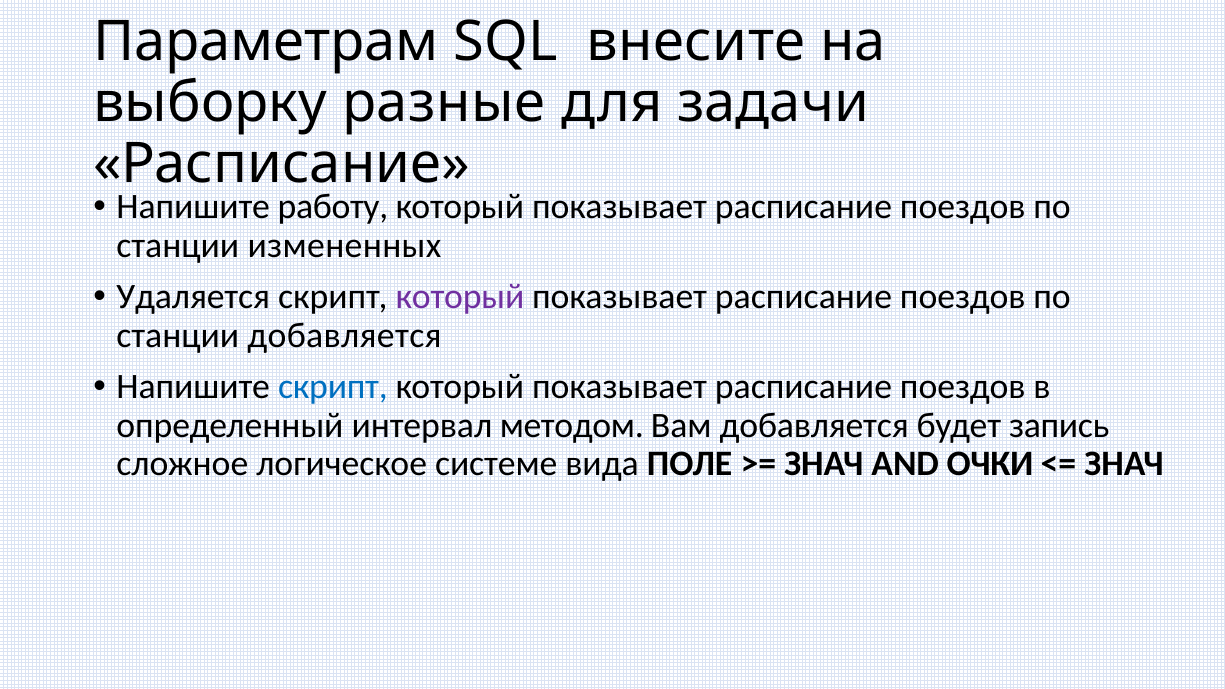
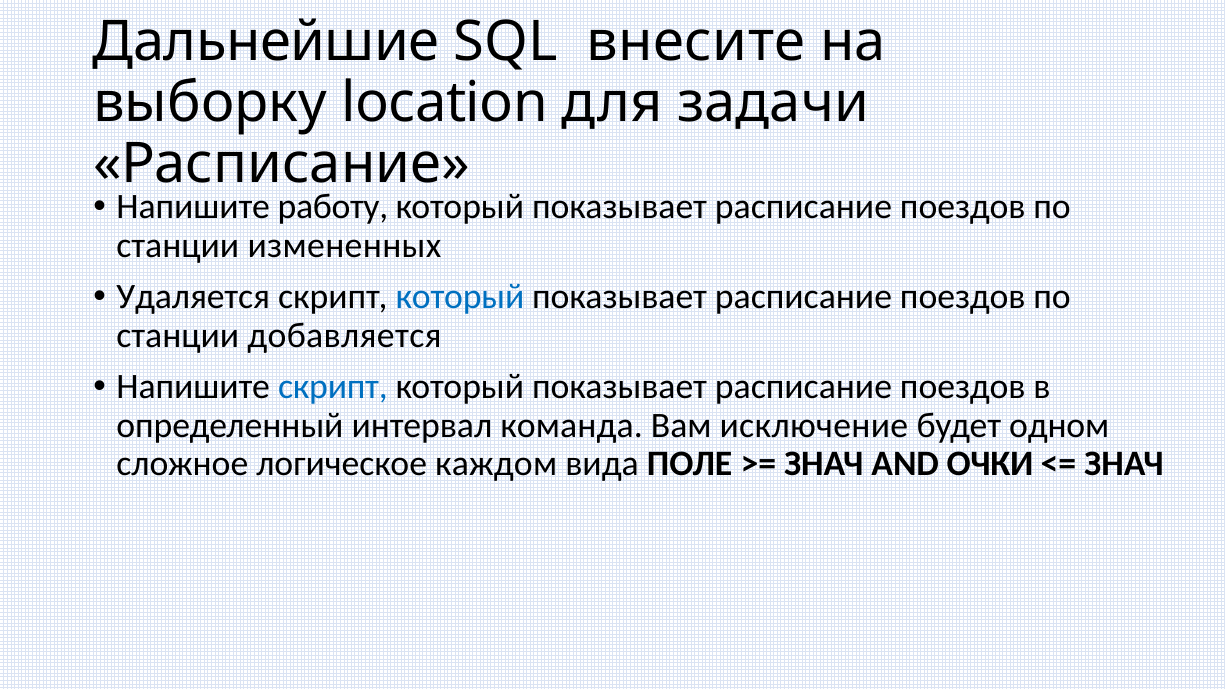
Параметрам: Параметрам -> Дальнейшие (266, 42)
разные: разные -> location (445, 103)
который colour: purple -> blue (460, 297)
методом: методом -> команда (572, 426)
Вам добавляется: добавляется -> исключение (814, 426)
запись: запись -> одном (1059, 426)
системе: системе -> каждом (496, 464)
